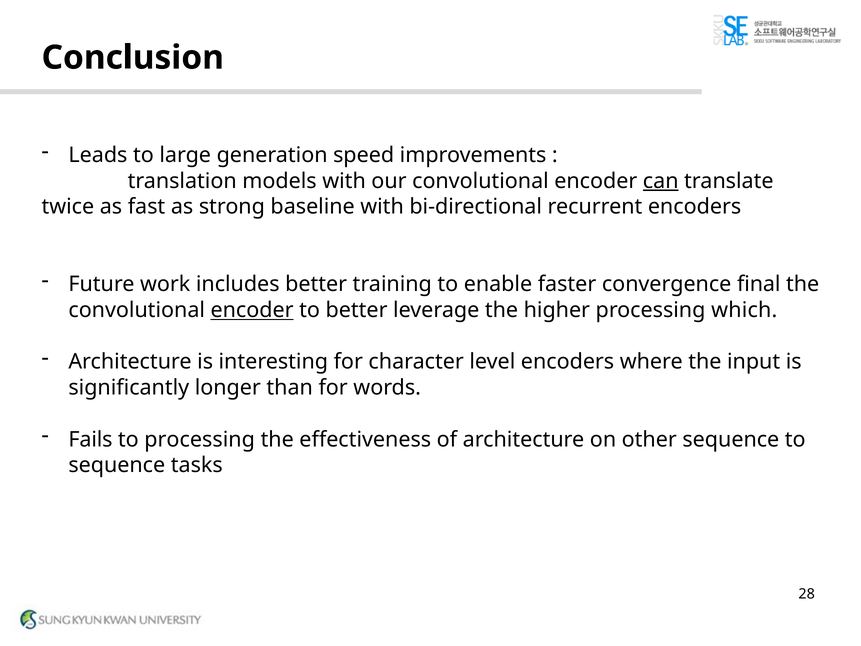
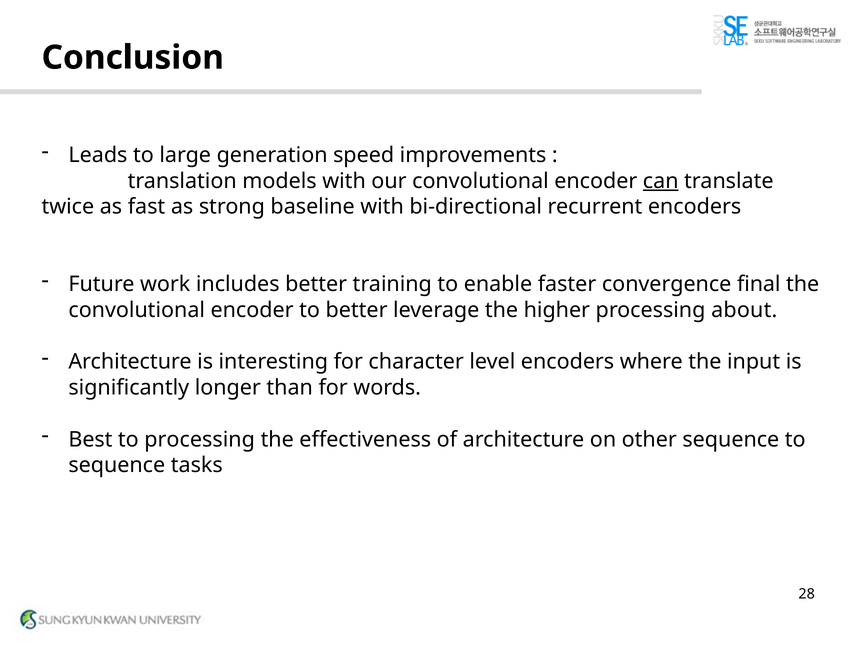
encoder underline: present -> none (252, 310)
which: which -> about (744, 310)
Fails: Fails -> Best (90, 439)
